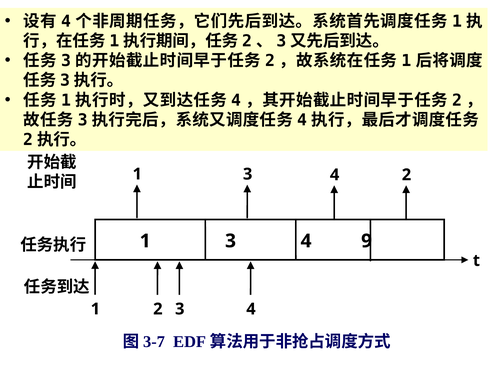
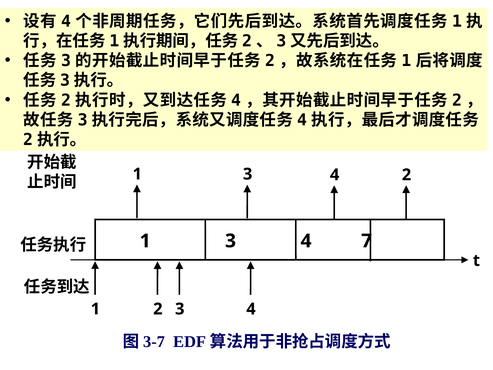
1: 1 -> 2 (66, 100)
9: 9 -> 7 (367, 241)
